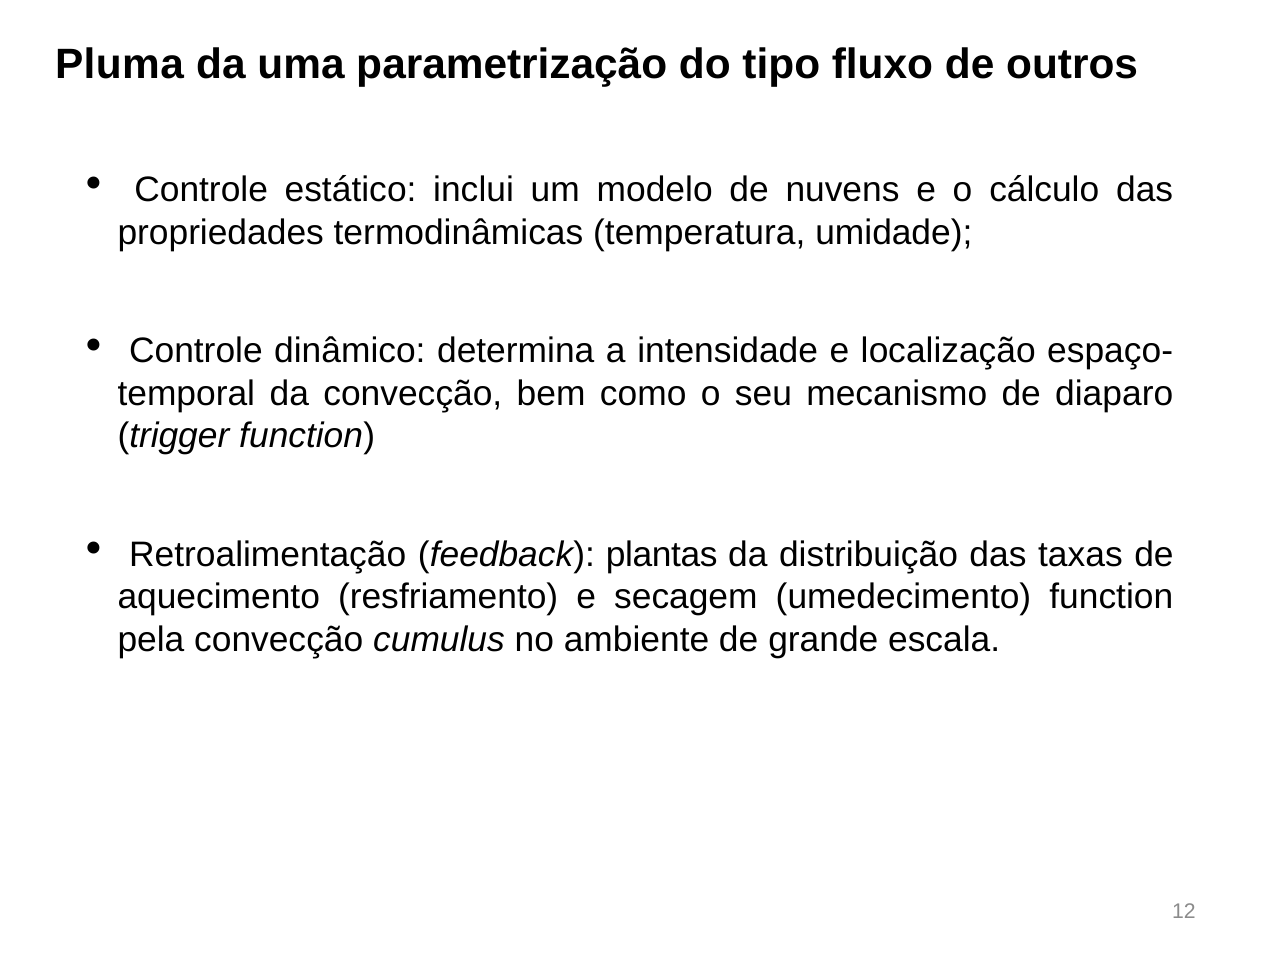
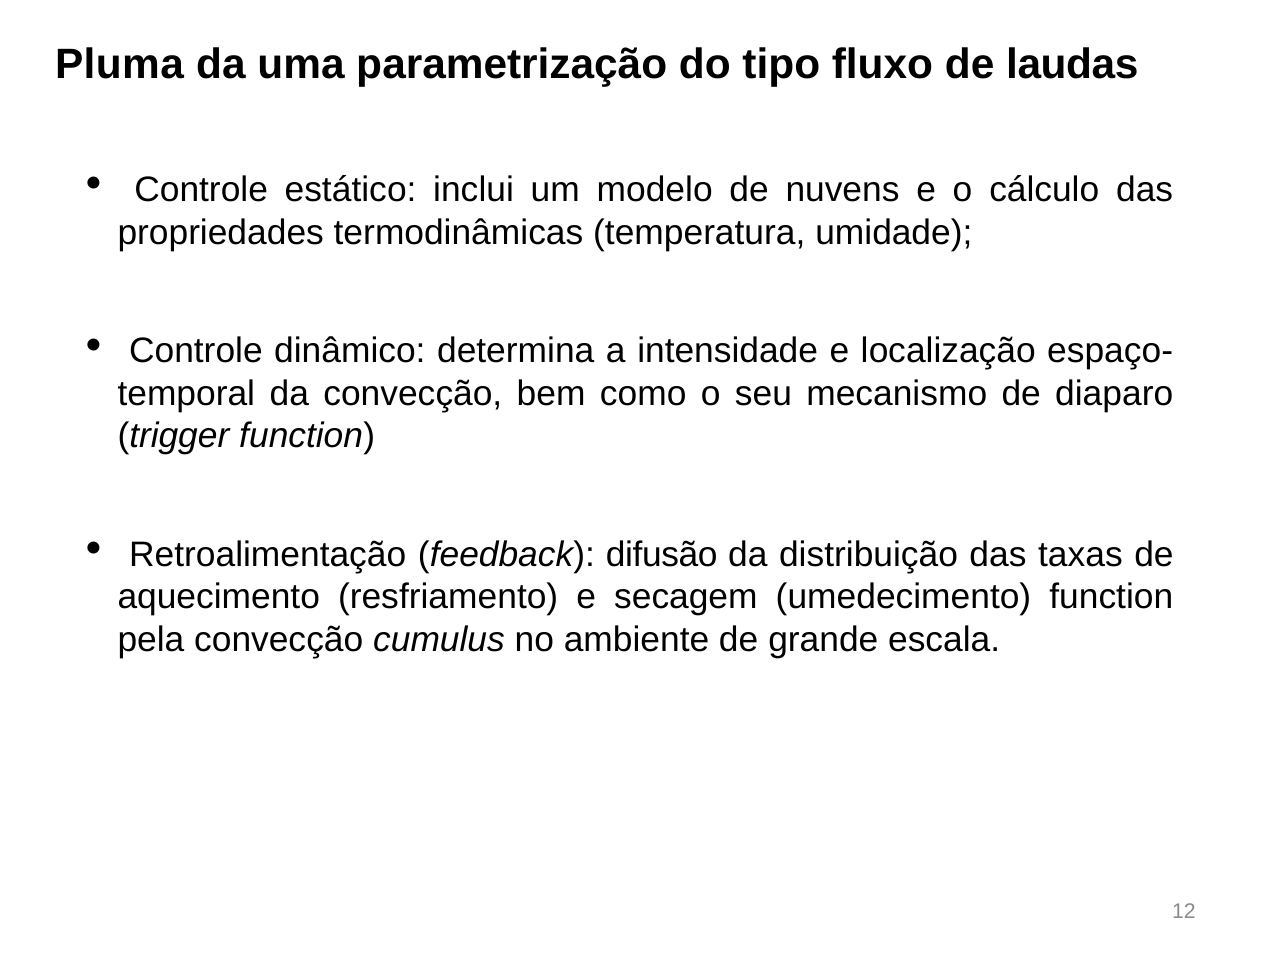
outros: outros -> laudas (1072, 64)
plantas: plantas -> difusão (662, 555)
